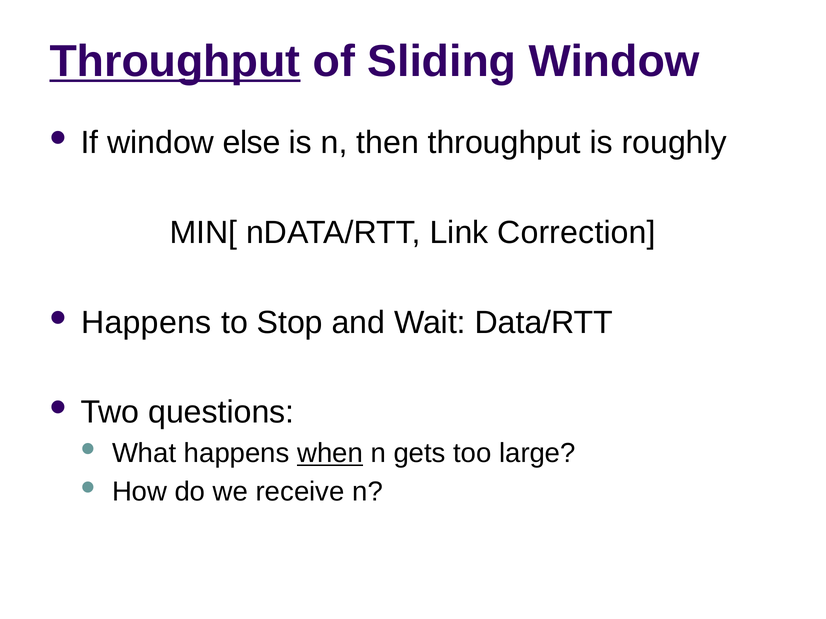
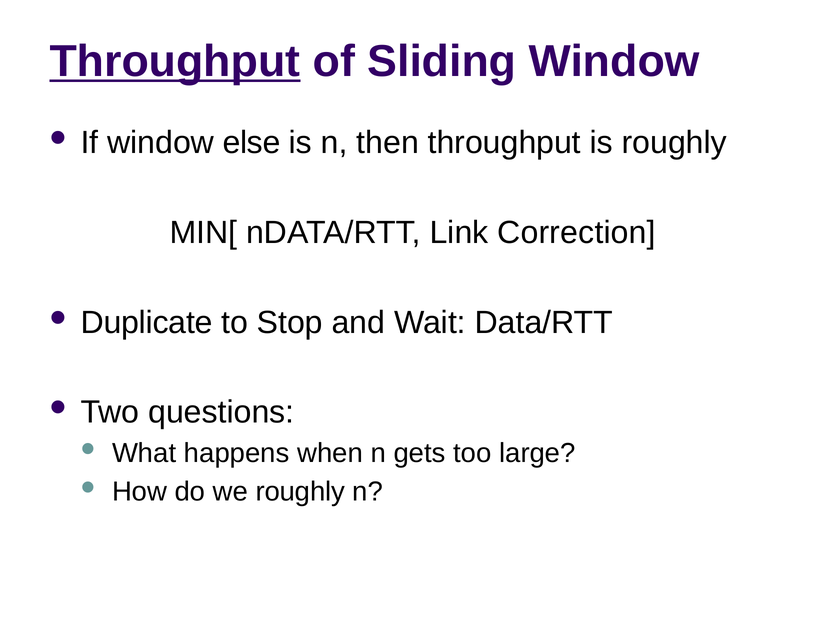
Happens: Happens -> Duplicate (147, 323)
when underline: present -> none (330, 454)
we receive: receive -> roughly (300, 492)
